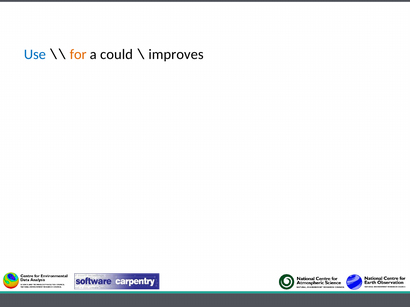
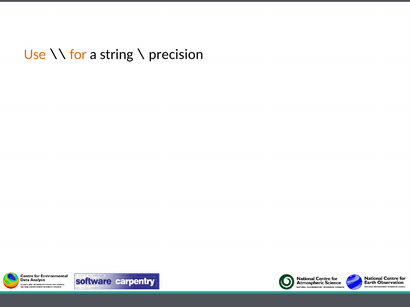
Use colour: blue -> orange (35, 54)
could: could -> string (117, 54)
improves: improves -> precision (176, 54)
